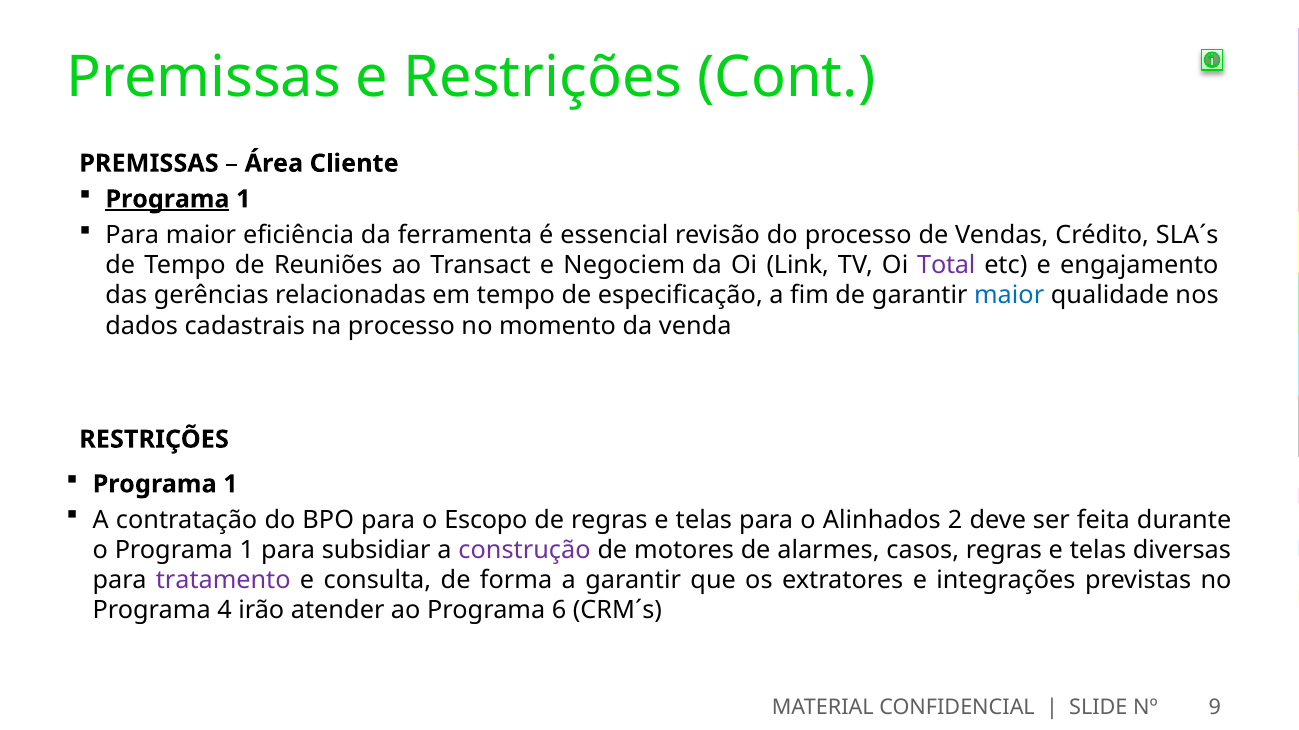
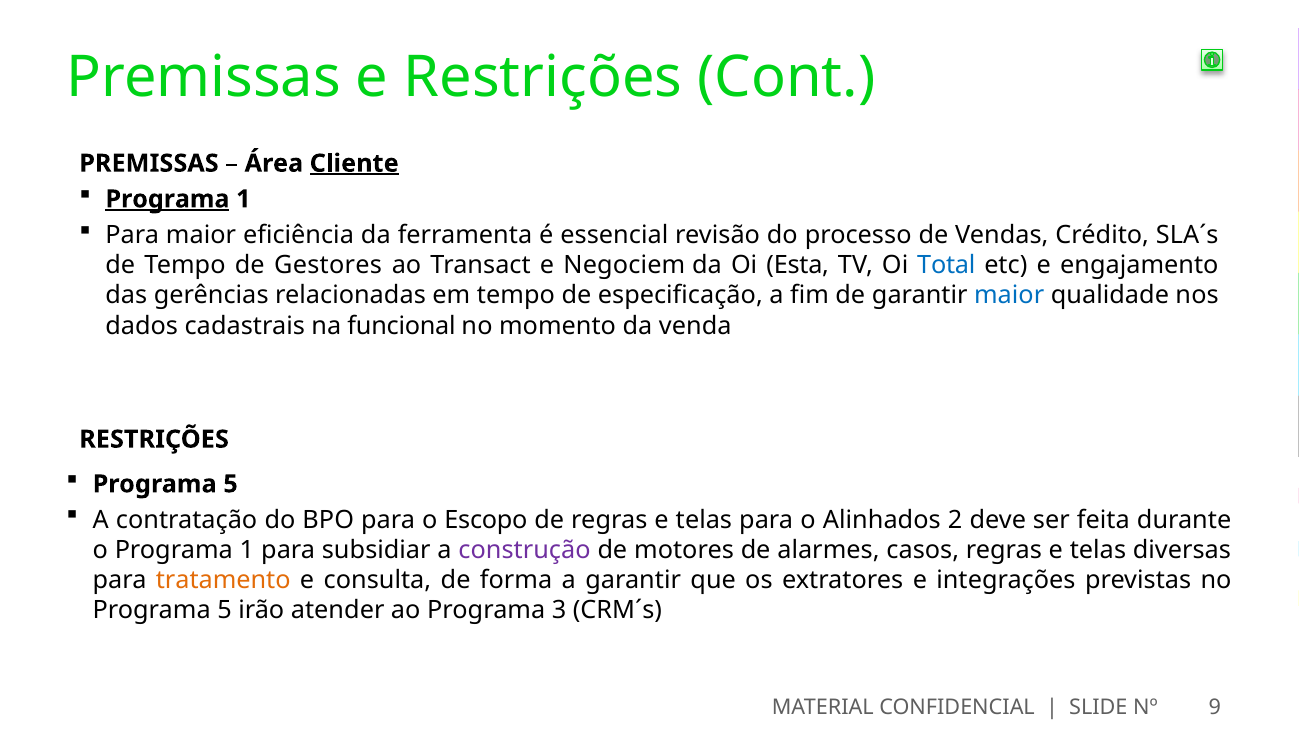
Cliente underline: none -> present (354, 164)
Reuniões: Reuniões -> Gestores (328, 265)
Link: Link -> Esta (798, 265)
Total colour: purple -> blue (946, 265)
na processo: processo -> funcional (402, 326)
1: 1 -> 5 (231, 485)
tratamento colour: purple -> orange (223, 581)
4: 4 -> 5 (224, 611)
6: 6 -> 3 (559, 611)
